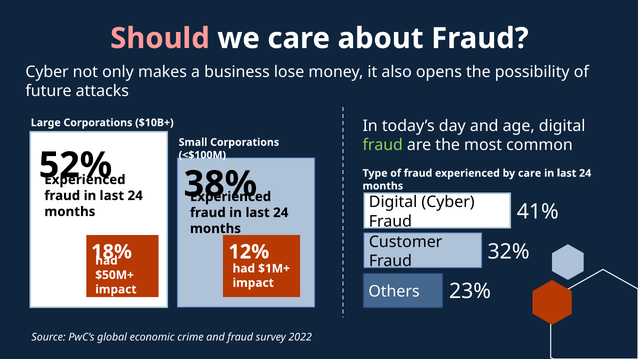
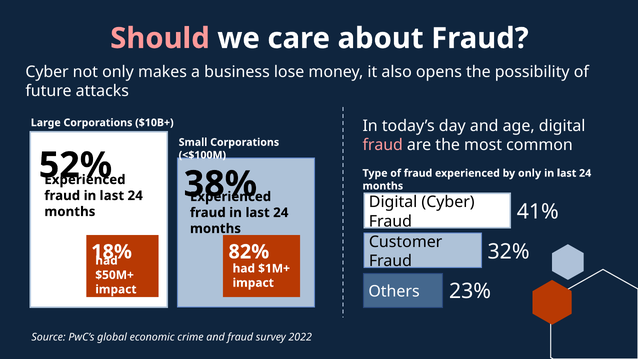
fraud colour: light green -> pink (383, 145)
by care: care -> only (530, 173)
12%: 12% -> 82% (249, 252)
